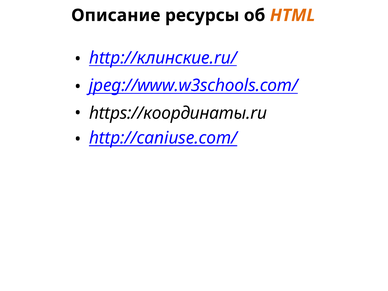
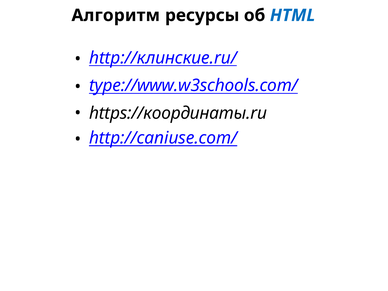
Описание: Описание -> Алгоритм (116, 15)
HTML colour: orange -> blue (293, 15)
jpeg://www.w3schools.com/: jpeg://www.w3schools.com/ -> type://www.w3schools.com/ (193, 85)
